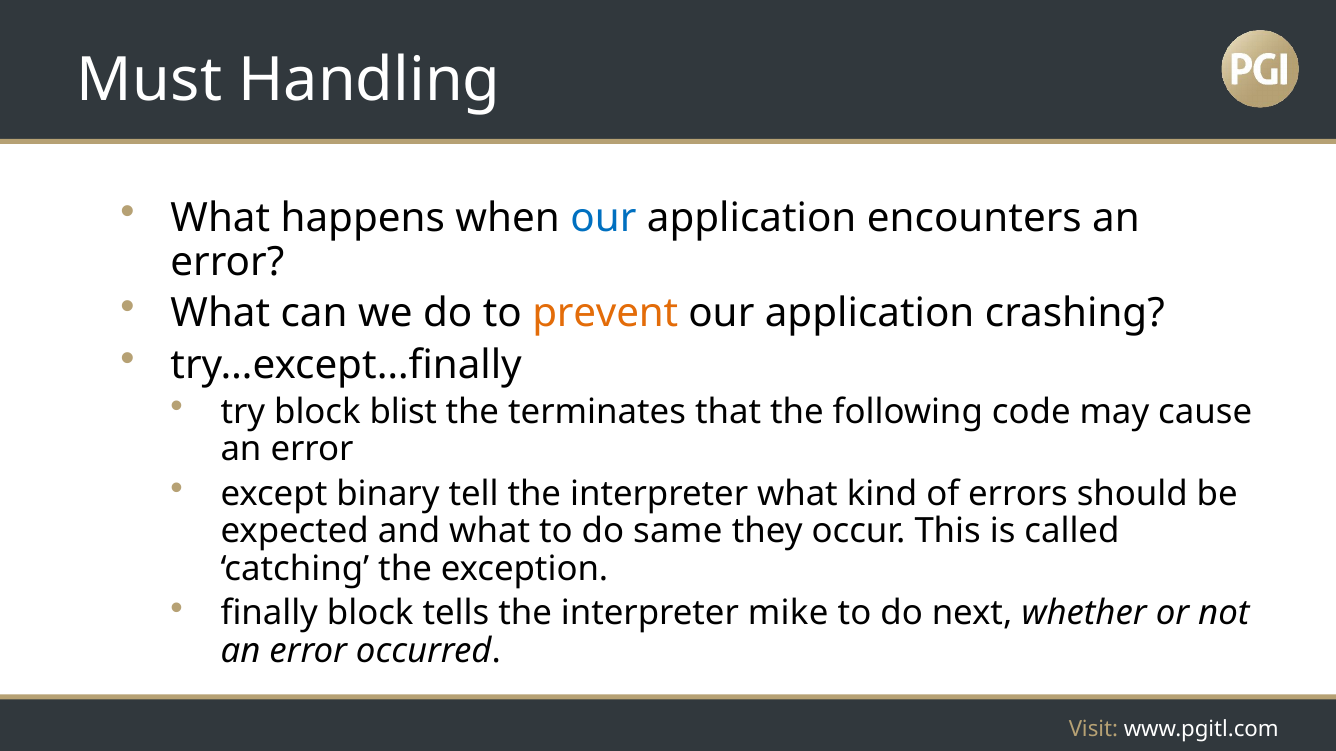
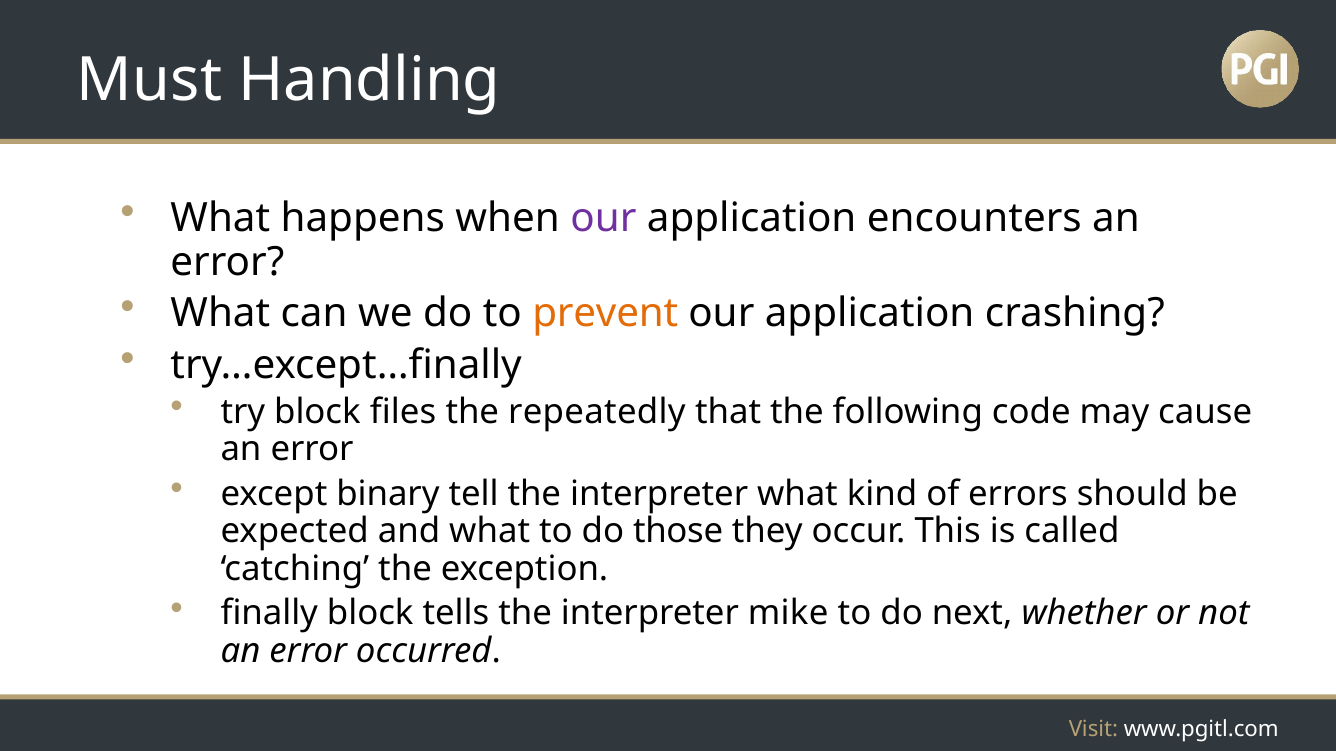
our colour: blue -> purple (603, 218)
blist: blist -> files (403, 412)
terminates: terminates -> repeatedly (597, 412)
same: same -> those (678, 532)
